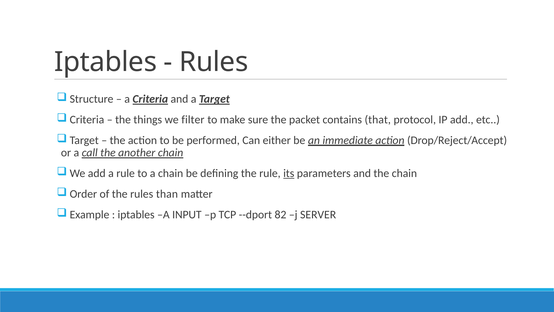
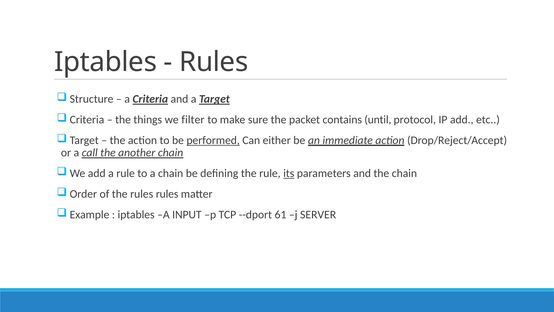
that: that -> until (378, 120)
performed underline: none -> present (213, 140)
rules than: than -> rules (167, 194)
82: 82 -> 61 (281, 214)
